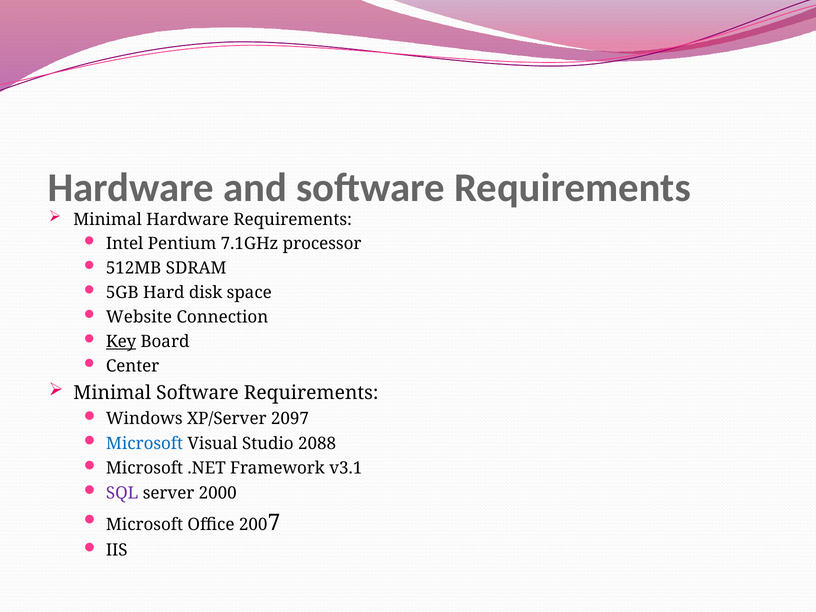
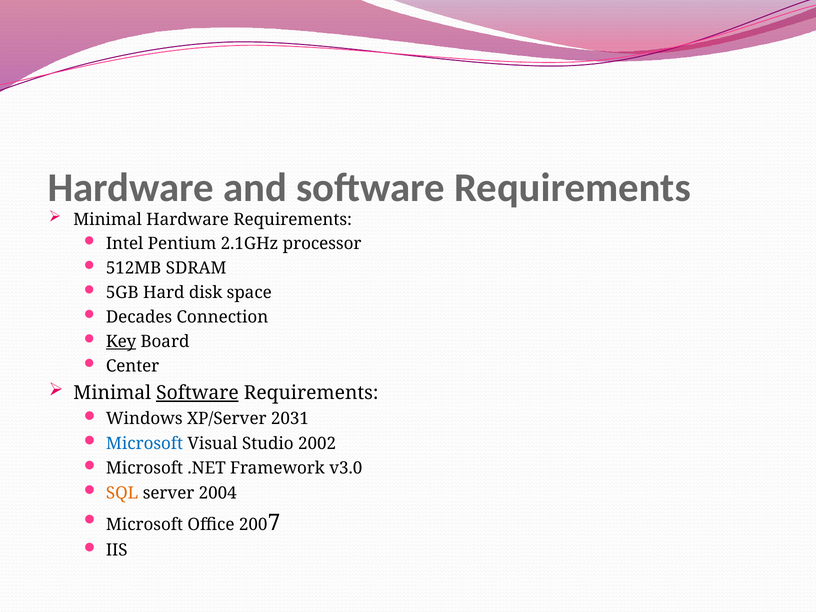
7.1GHz: 7.1GHz -> 2.1GHz (250, 244)
Website: Website -> Decades (139, 317)
Software underline: none -> present (197, 393)
2097: 2097 -> 2031 (290, 419)
2088: 2088 -> 2002 (317, 444)
v3.1: v3.1 -> v3.0 (346, 468)
SQL colour: purple -> orange (122, 493)
2000: 2000 -> 2004 (218, 493)
